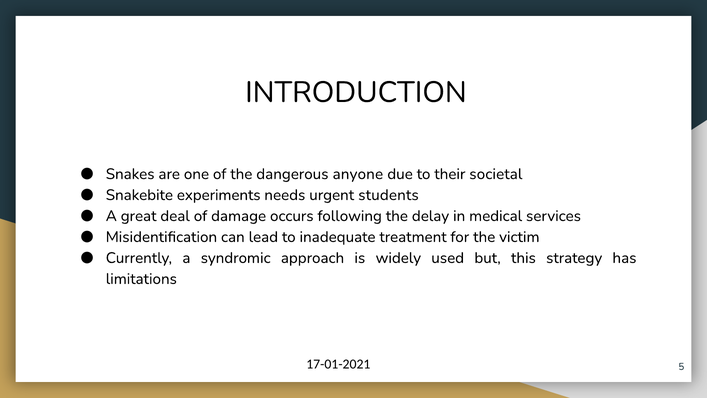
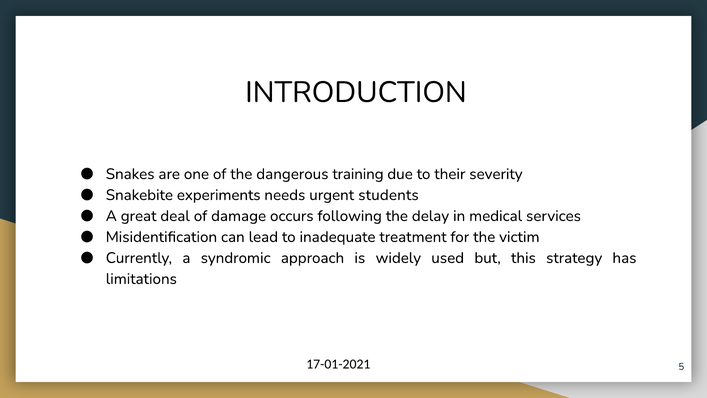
anyone: anyone -> training (358, 174)
societal: societal -> severity (496, 174)
